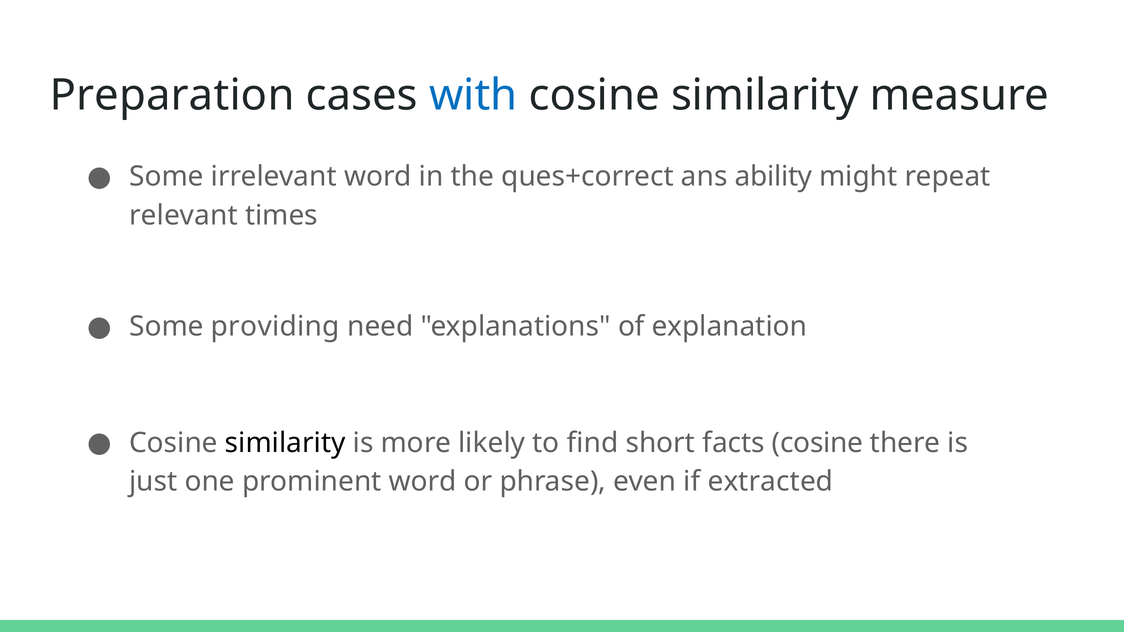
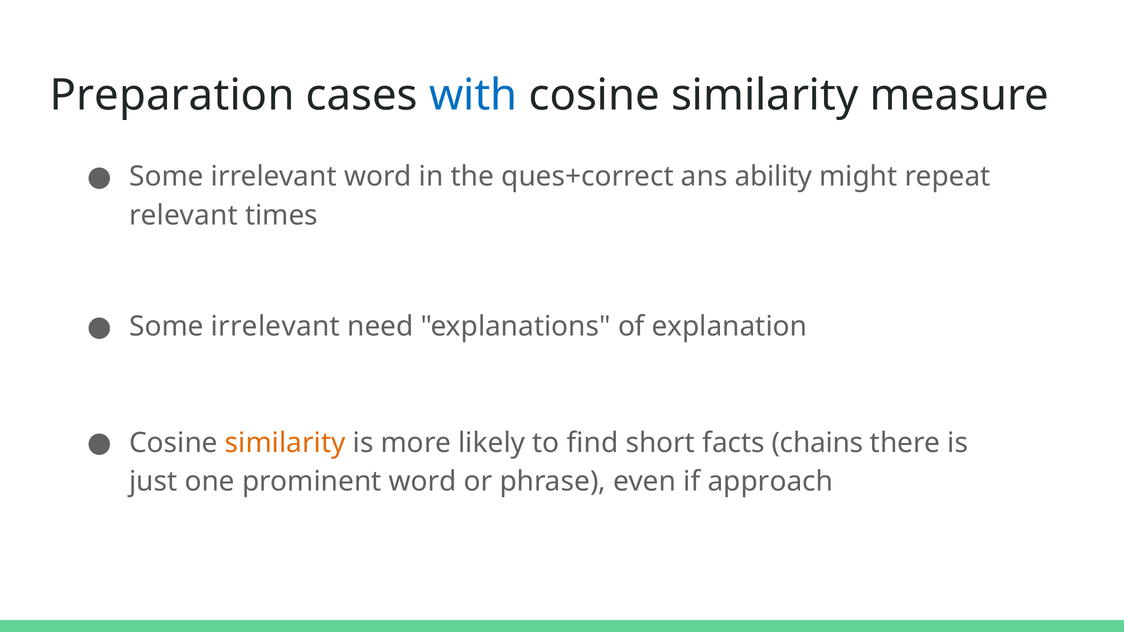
providing: providing -> irrelevant (275, 327)
similarity colour: black -> orange (285, 443)
facts cosine: cosine -> chains (818, 443)
extracted: extracted -> approach (770, 482)
